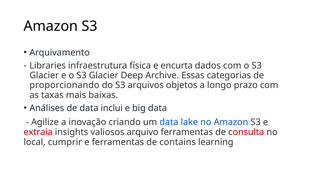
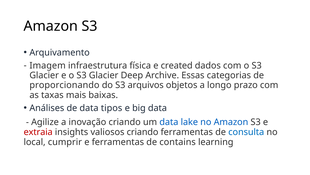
Libraries: Libraries -> Imagem (48, 65)
encurta: encurta -> created (177, 65)
inclui: inclui -> tipos (112, 108)
valiosos arquivo: arquivo -> criando (143, 132)
consulta colour: red -> blue (246, 132)
